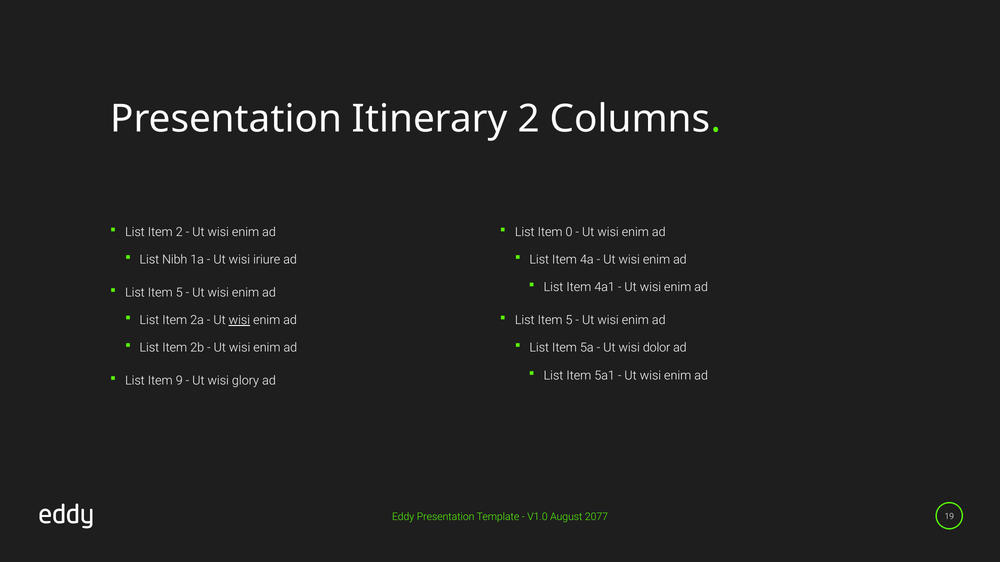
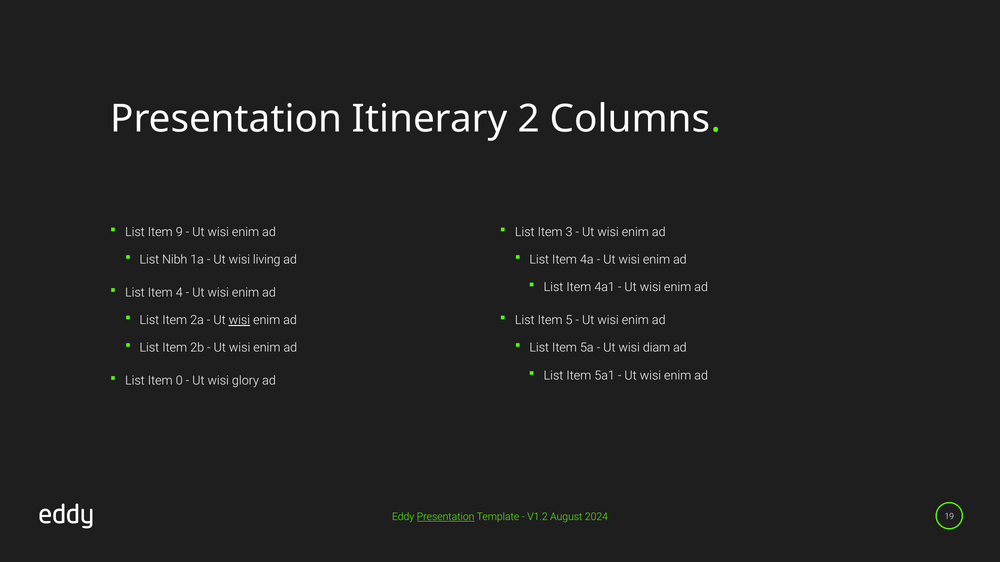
Item 2: 2 -> 9 (179, 232)
0: 0 -> 3 (569, 232)
iriure: iriure -> living (267, 260)
5: 5 -> 4 (179, 293)
dolor: dolor -> diam (657, 348)
9: 9 -> 0 (179, 381)
Presentation underline: none -> present (446, 517)
V1.0: V1.0 -> V1.2 (538, 517)
2077: 2077 -> 2024 (596, 517)
